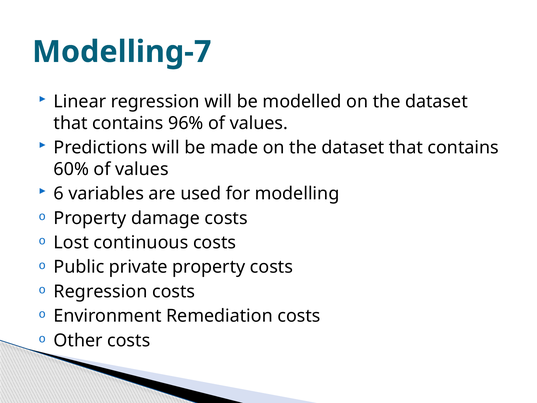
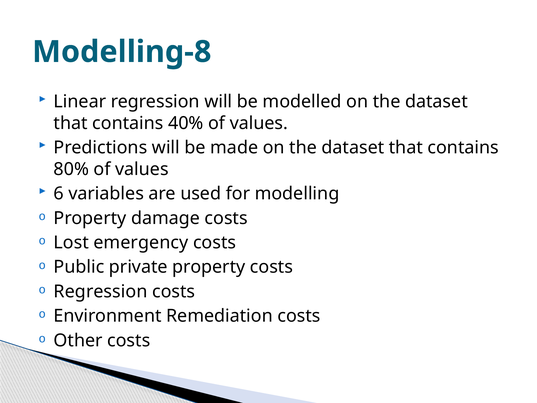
Modelling-7: Modelling-7 -> Modelling-8 (122, 52)
96%: 96% -> 40% (186, 123)
60%: 60% -> 80% (71, 169)
continuous: continuous -> emergency (141, 242)
